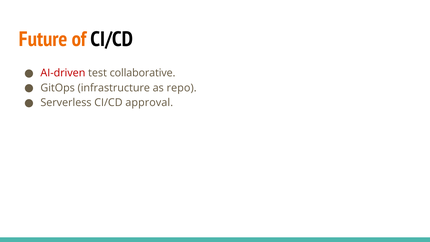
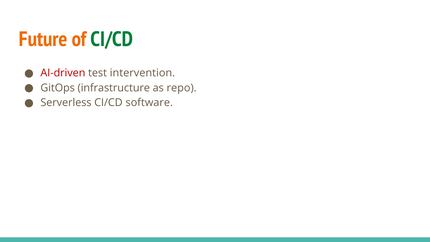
CI/CD colour: black -> green (112, 39)
collaborative: collaborative -> intervention (142, 73)
approval: approval -> software (149, 103)
